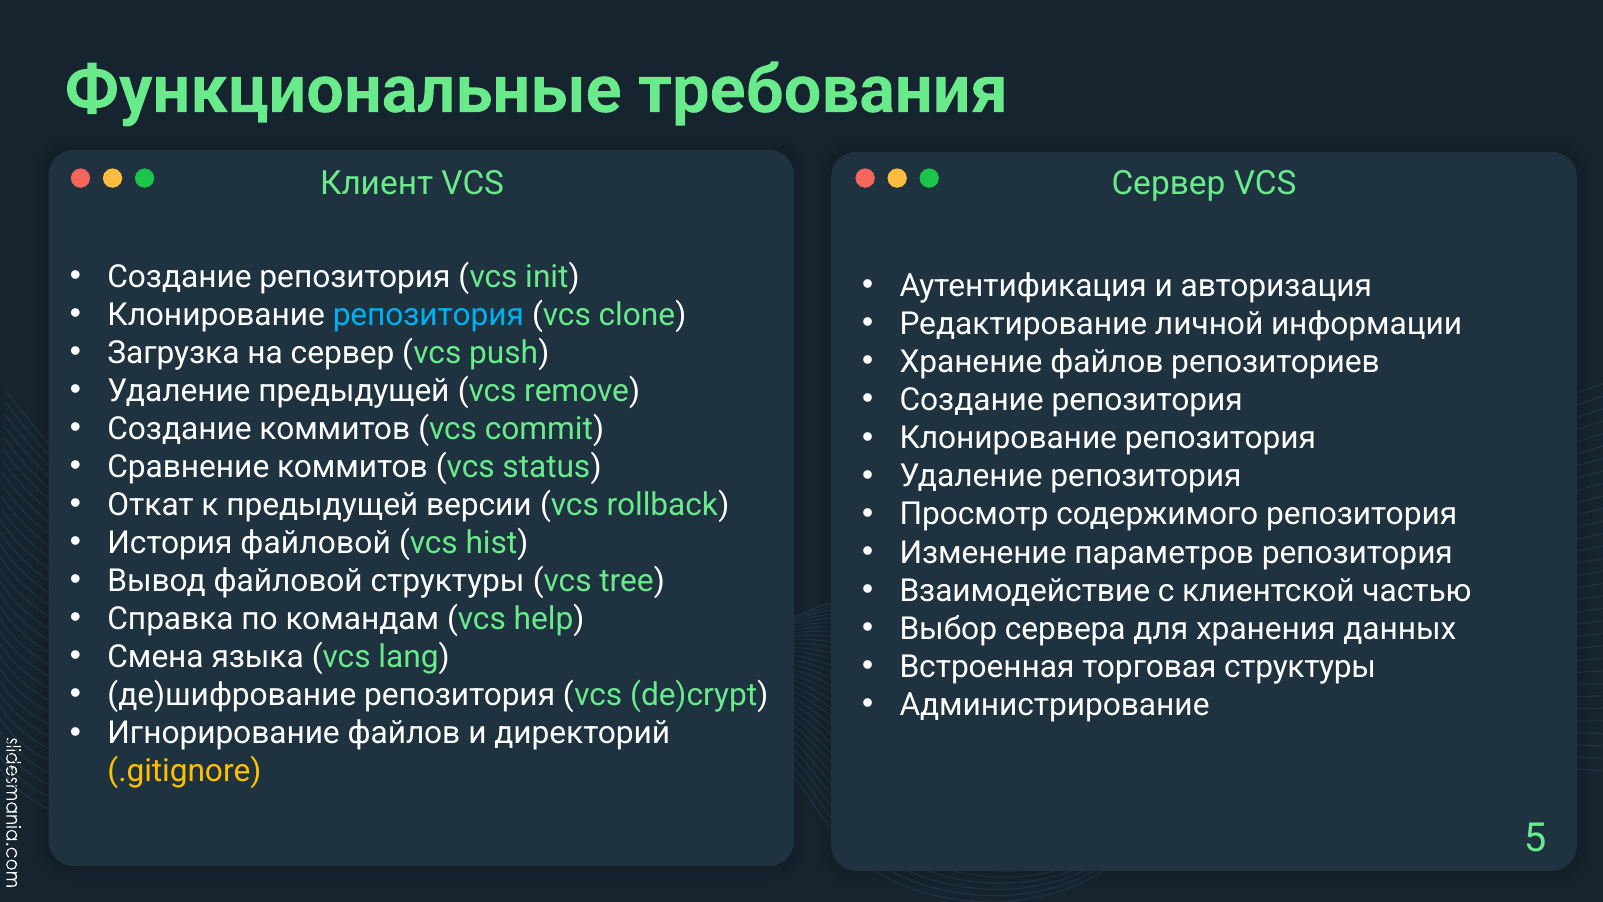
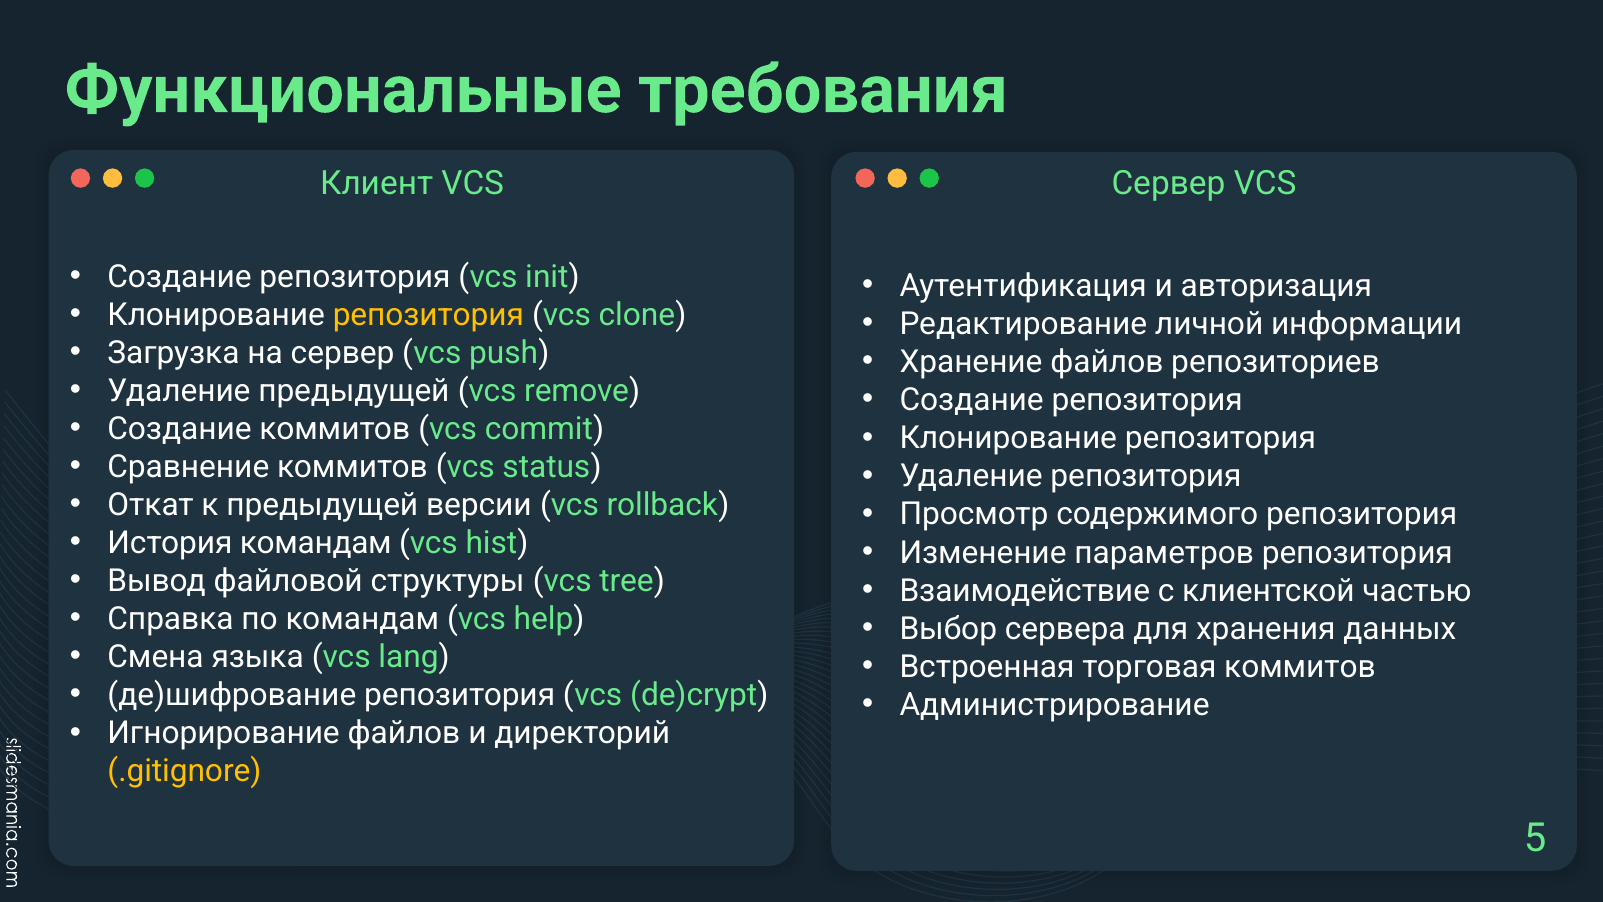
репозитория colour: light blue -> yellow (428, 315)
История файловой: файловой -> командам (316, 543)
торговая структуры: структуры -> коммитов (1300, 667)
